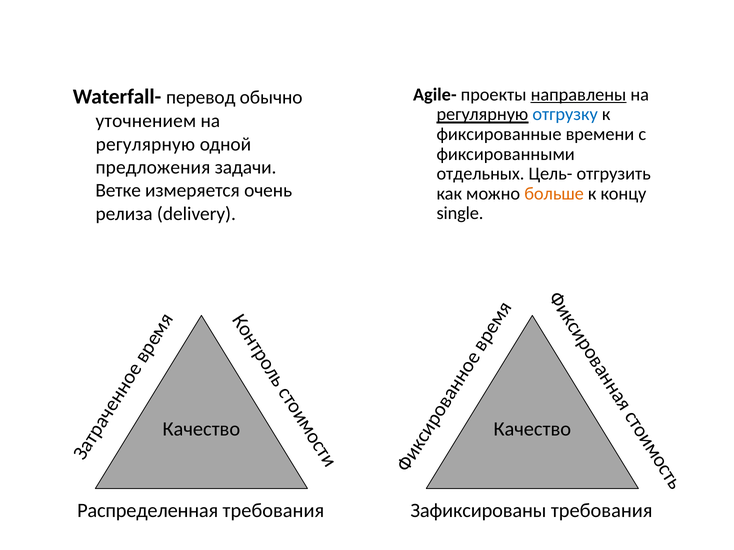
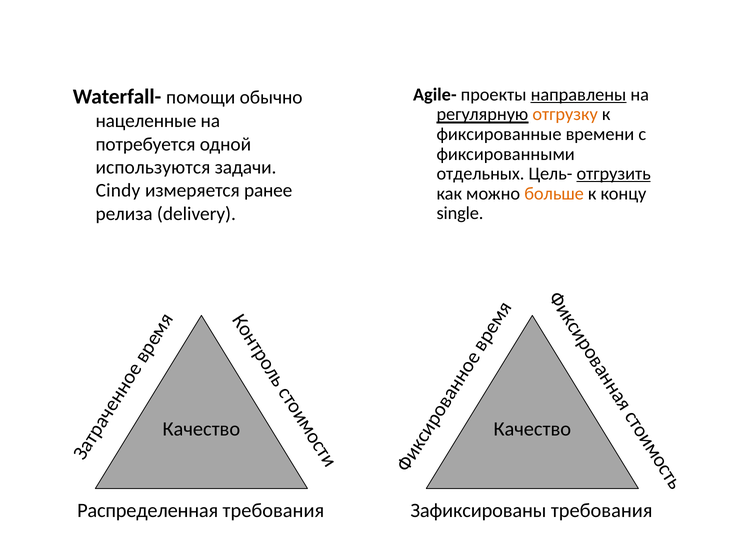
перевод: перевод -> помощи (201, 97)
отгрузку colour: blue -> orange (565, 114)
уточнением: уточнением -> нацеленные (146, 121)
регулярную: регулярную -> потребуется (146, 144)
предложения: предложения -> используются (153, 168)
отгрузить underline: none -> present (614, 174)
Ветке: Ветке -> Cindy (118, 191)
очень: очень -> ранее (268, 191)
